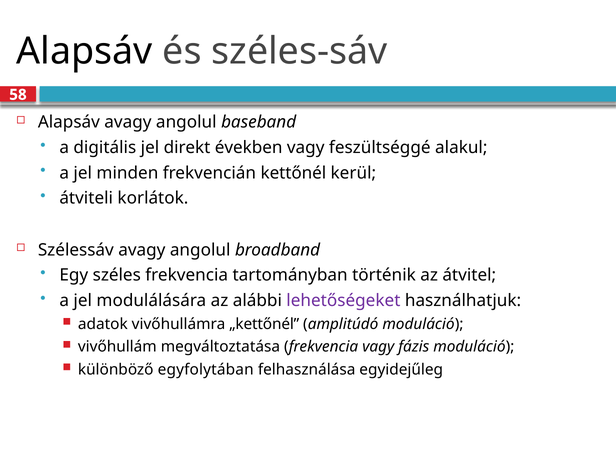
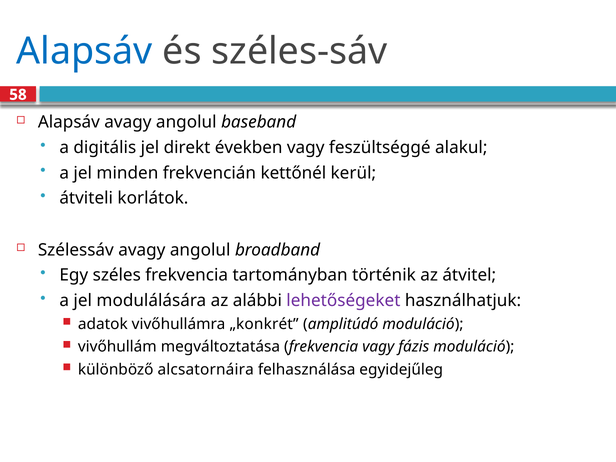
Alapsáv colour: black -> blue (84, 51)
„kettőnél: „kettőnél -> „konkrét (264, 324)
egyfolytában: egyfolytában -> alcsatornáira (206, 370)
